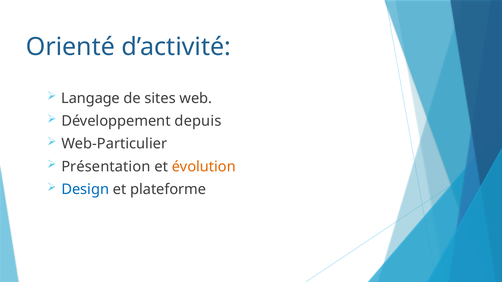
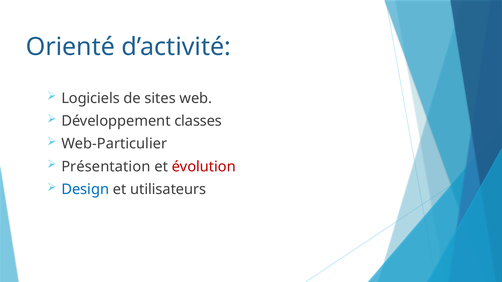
Langage: Langage -> Logiciels (91, 98)
depuis: depuis -> classes (198, 121)
évolution colour: orange -> red (204, 167)
plateforme: plateforme -> utilisateurs (168, 190)
